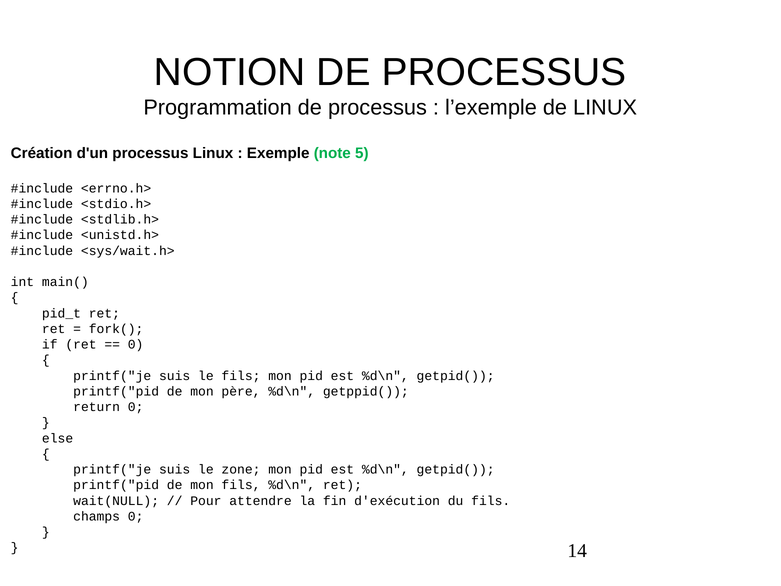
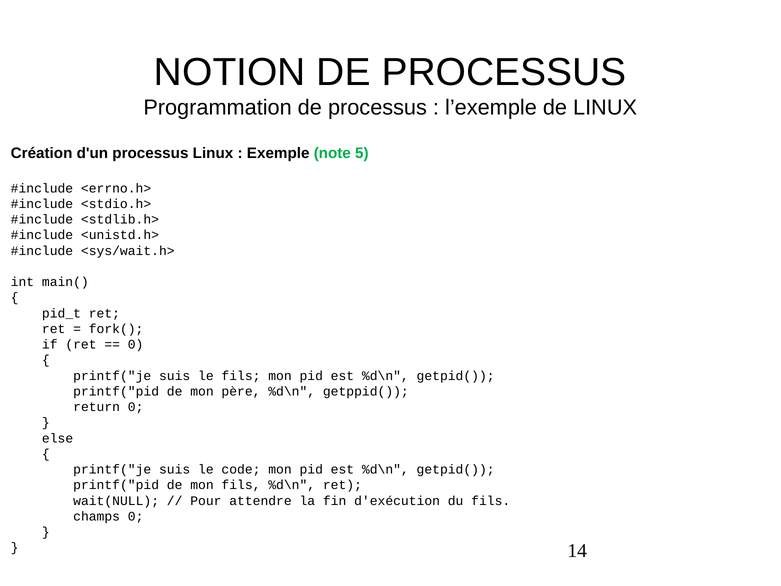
zone: zone -> code (241, 469)
